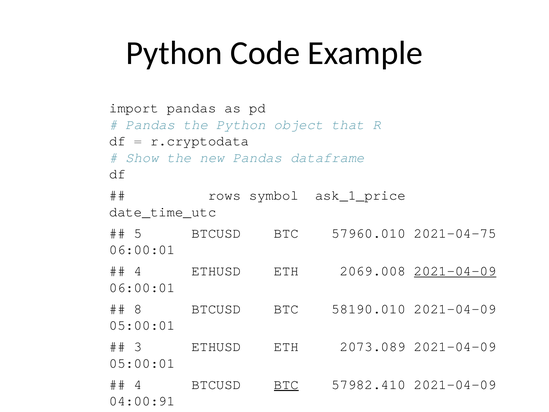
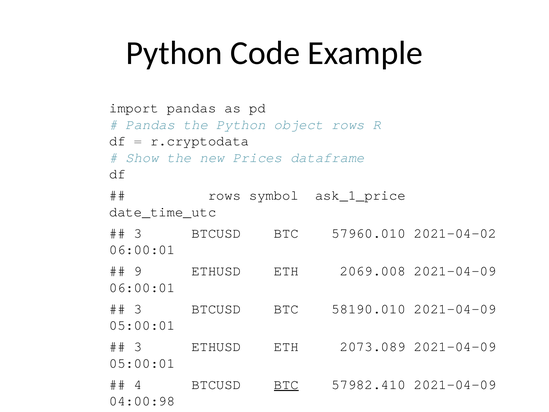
object that: that -> rows (348, 124)
new Pandas: Pandas -> Prices (257, 157)
5: 5 -> 3 (138, 233)
2021-04-75: 2021-04-75 -> 2021-04-02 (455, 233)
4: 4 -> 9 (138, 271)
2021-04-09 underline: present -> none (455, 271)
8: 8 -> 3 (138, 309)
04:00:91: 04:00:91 -> 04:00:98 (142, 401)
